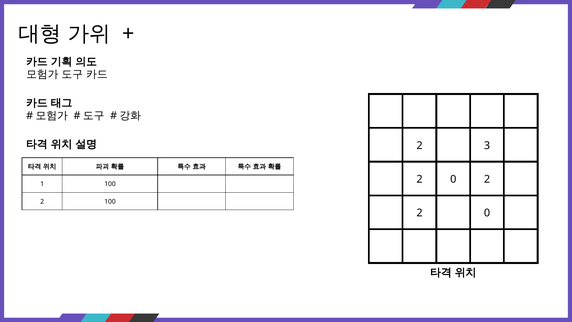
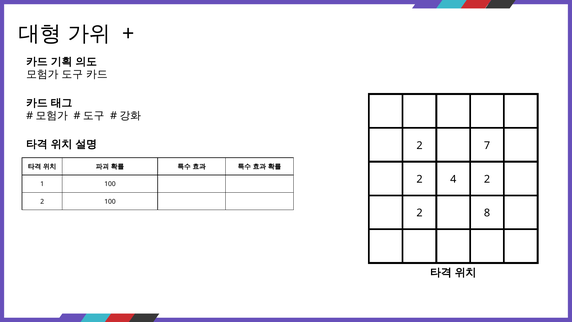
3: 3 -> 7 (487, 145)
0: 0 -> 4 (453, 179)
0: 0 -> 8 (487, 213)
